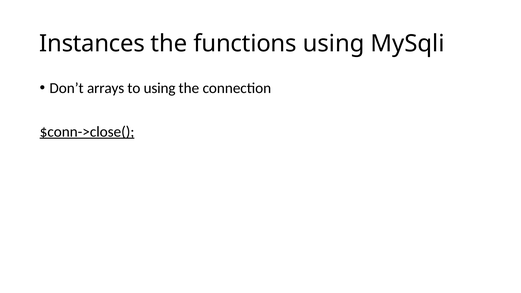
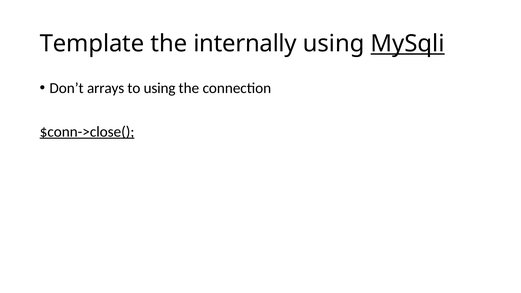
Instances: Instances -> Template (92, 44)
functions: functions -> internally (245, 44)
MySqli underline: none -> present (408, 44)
